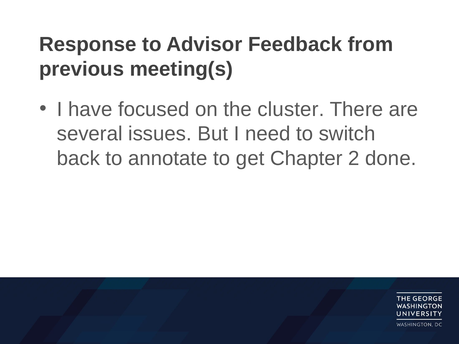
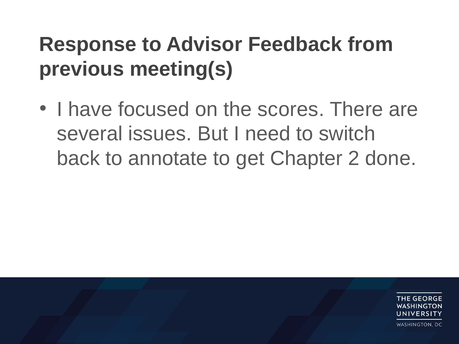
cluster: cluster -> scores (291, 109)
